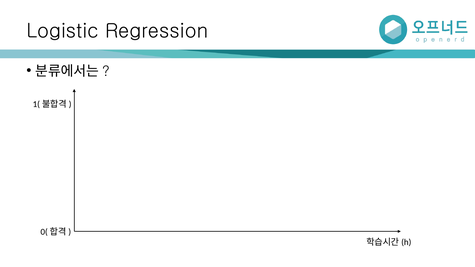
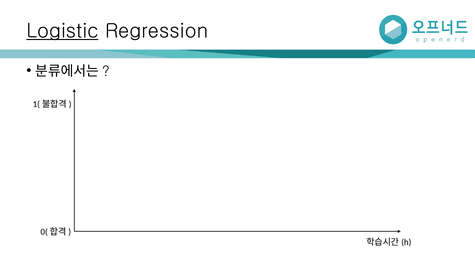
Logistic underline: none -> present (62, 31)
